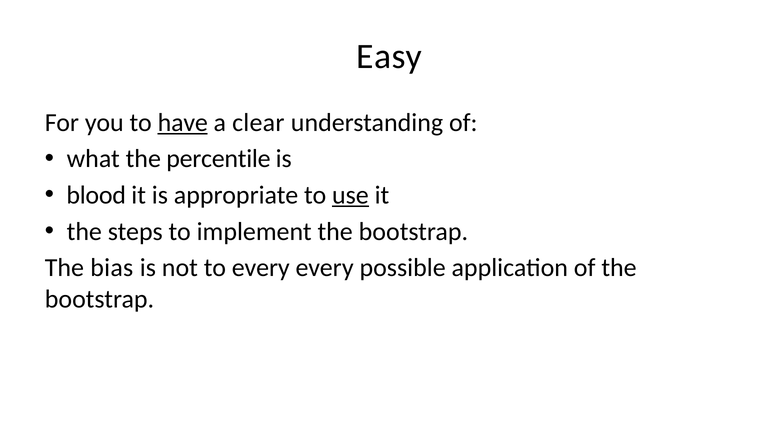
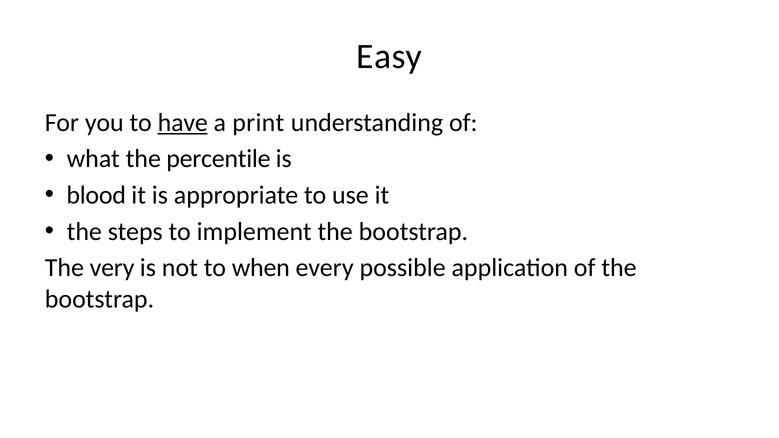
clear: clear -> print (258, 123)
use underline: present -> none (350, 195)
bias: bias -> very (112, 268)
to every: every -> when (261, 268)
